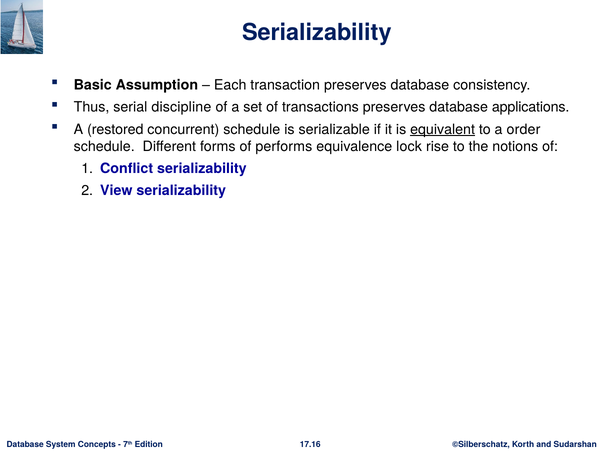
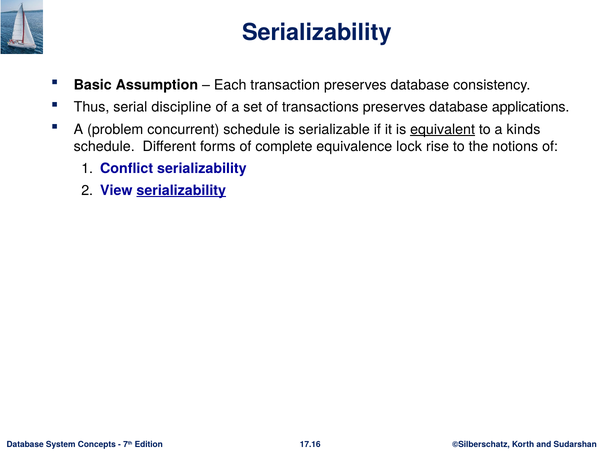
restored: restored -> problem (115, 129)
order: order -> kinds (523, 129)
performs: performs -> complete (284, 147)
serializability underline: none -> present (181, 191)
